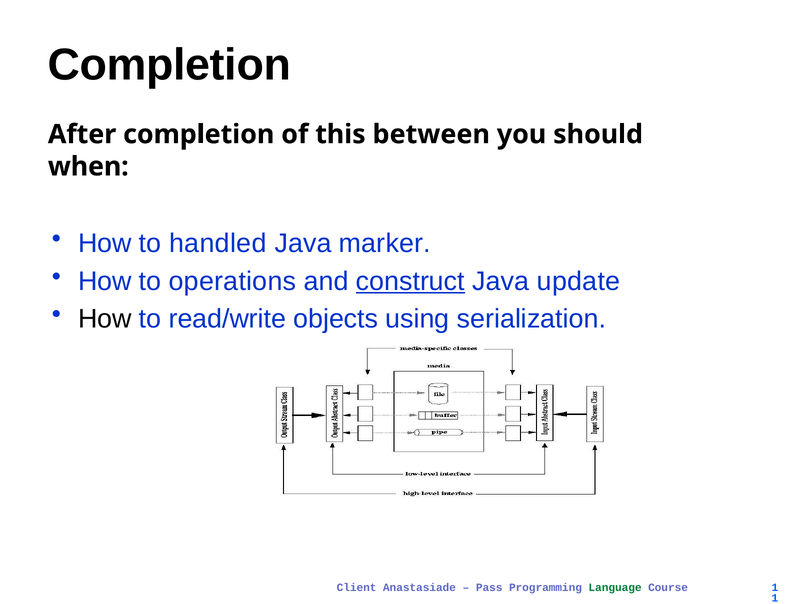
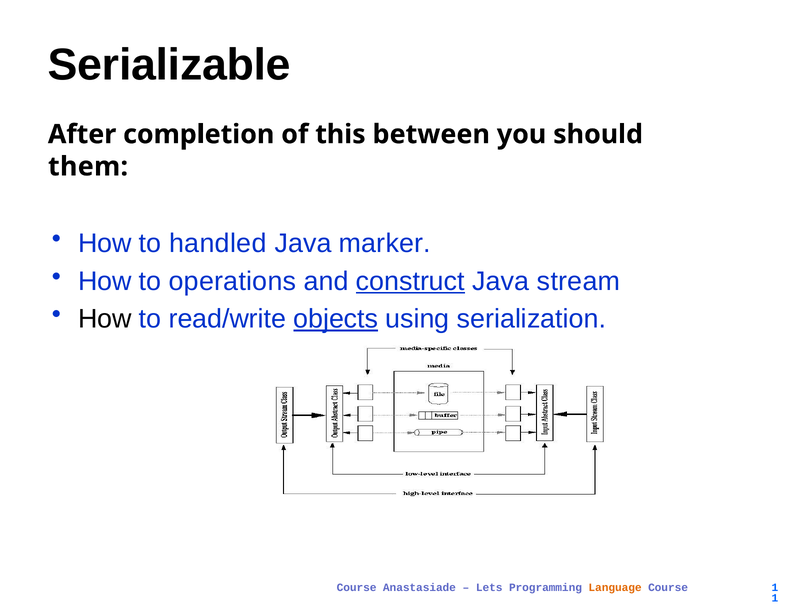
Completion: Completion -> Serializable (169, 65)
when: when -> them (88, 167)
update: update -> stream (579, 281)
objects underline: none -> present (336, 319)
Client: Client -> Course (357, 588)
Pass: Pass -> Lets (489, 588)
Language colour: green -> orange (615, 588)
